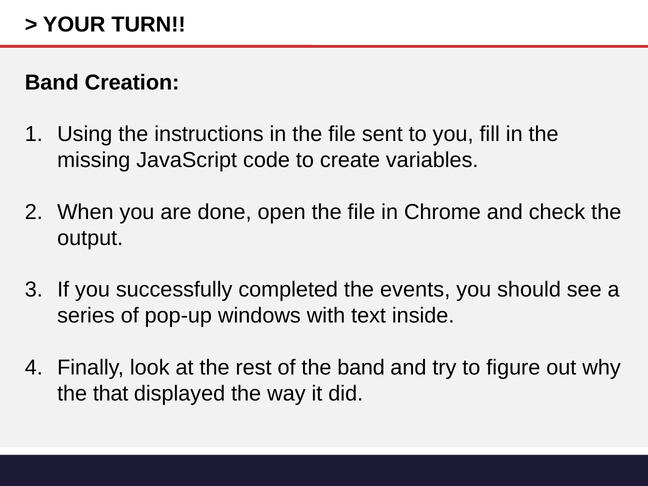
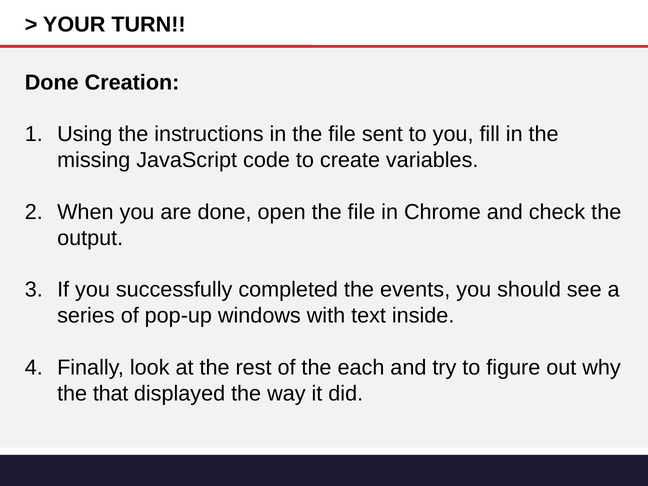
Band: Band -> Done (52, 82)
the band: band -> each (361, 368)
